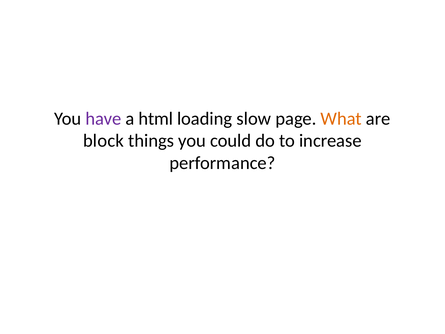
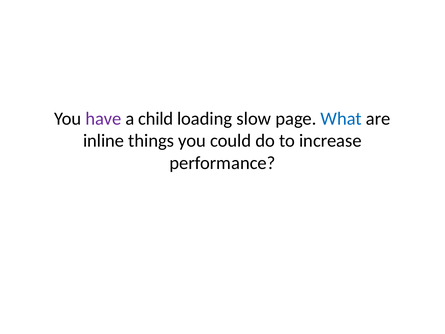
html: html -> child (156, 118)
What colour: orange -> blue (341, 118)
block: block -> inline (104, 141)
